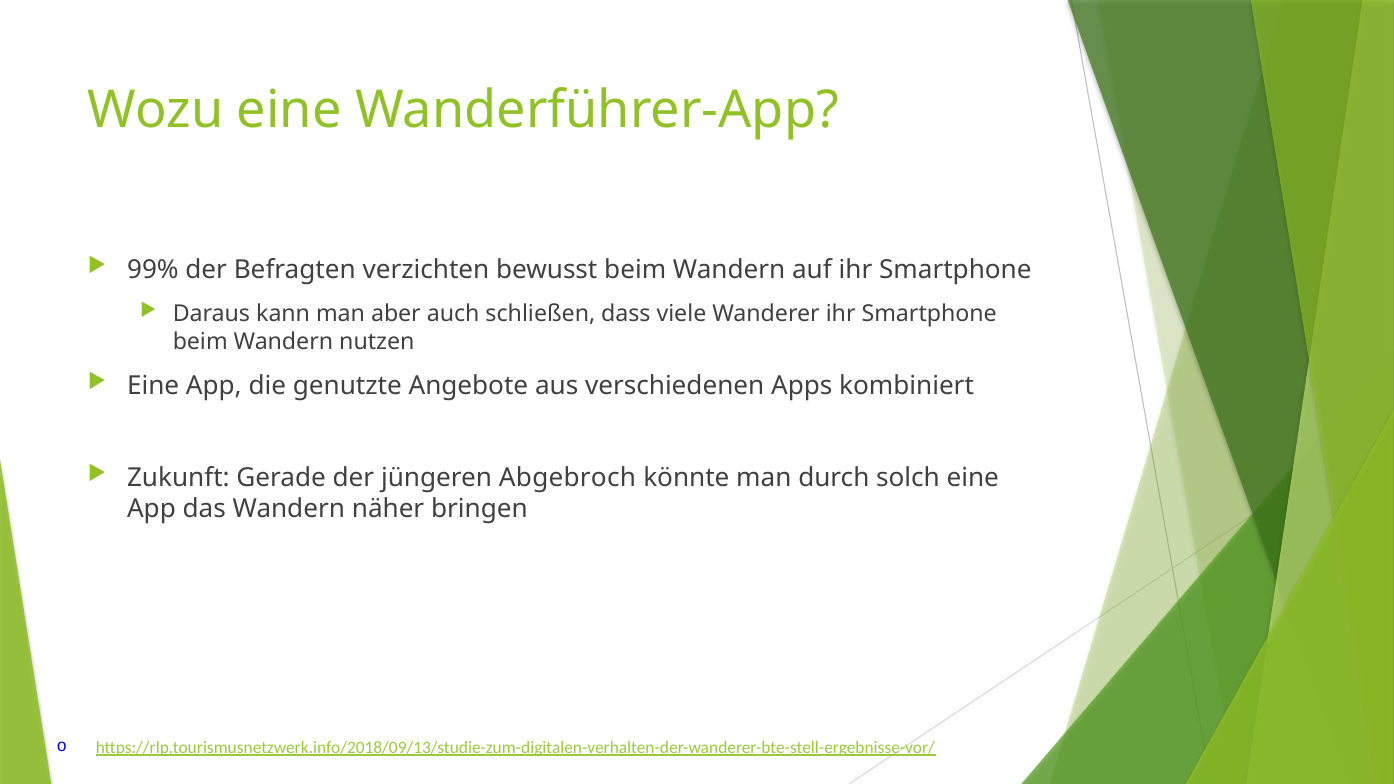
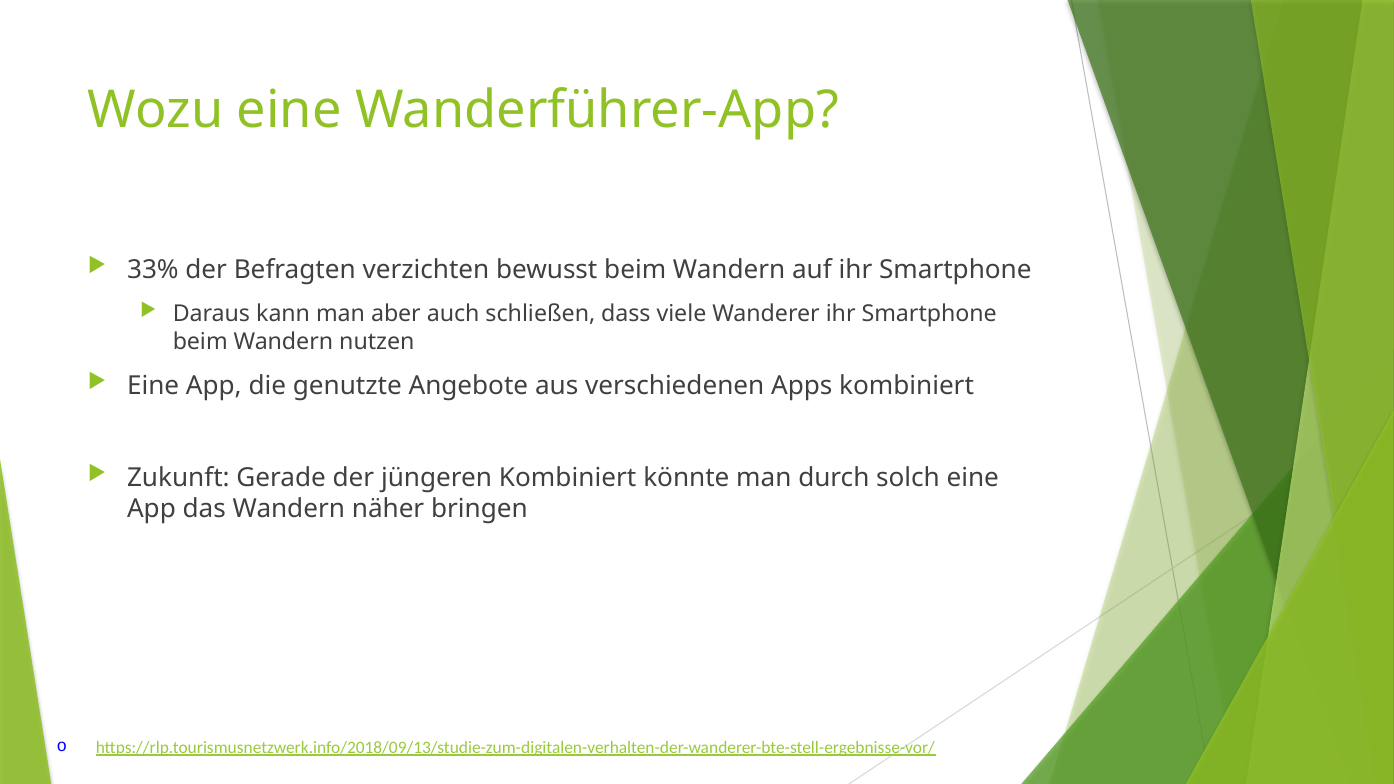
99%: 99% -> 33% (153, 270)
jüngeren Abgebroch: Abgebroch -> Kombiniert (568, 478)
